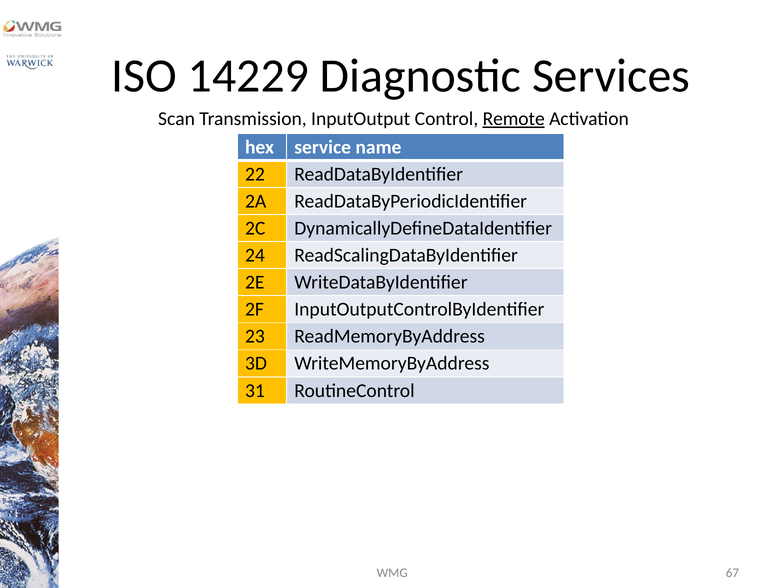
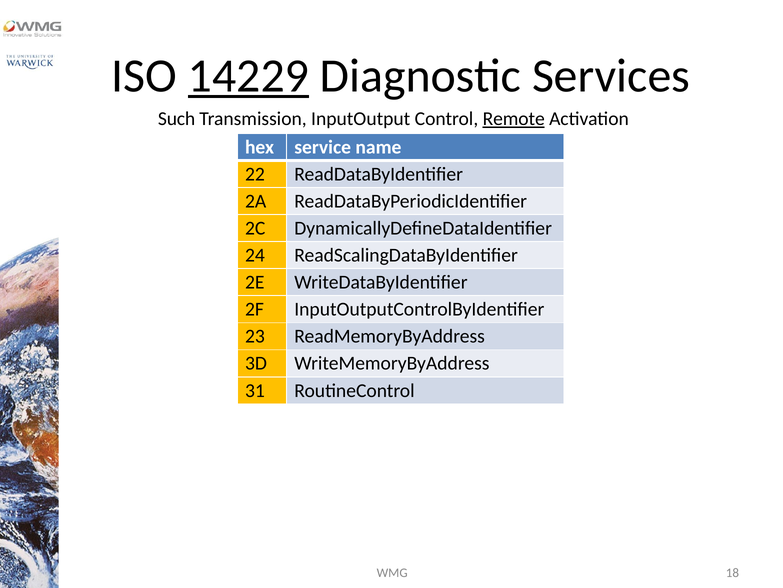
14229 underline: none -> present (249, 76)
Scan: Scan -> Such (177, 119)
67: 67 -> 18 (732, 572)
